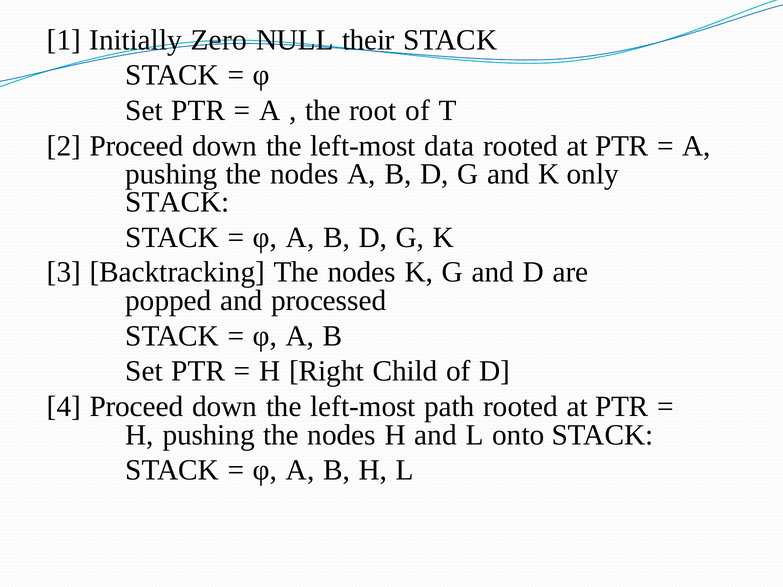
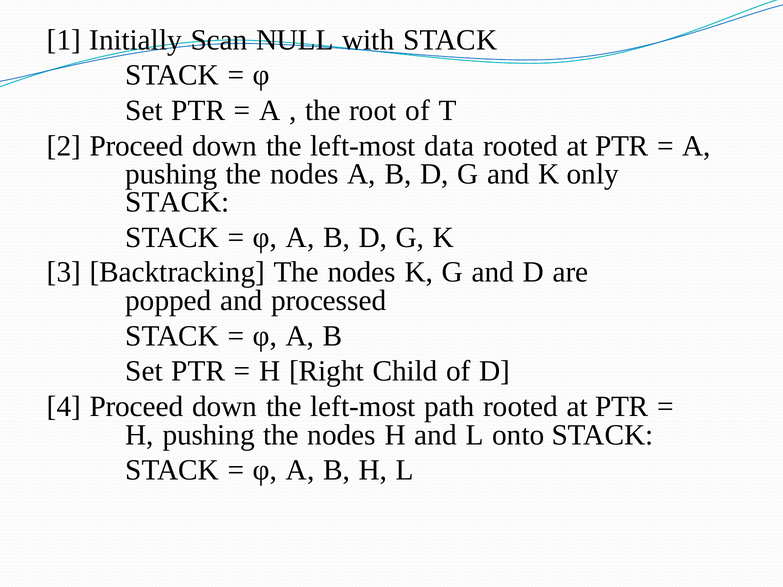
Zero: Zero -> Scan (219, 40)
their: their -> with (368, 40)
